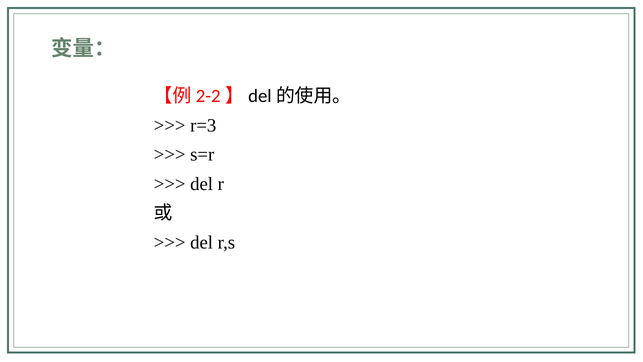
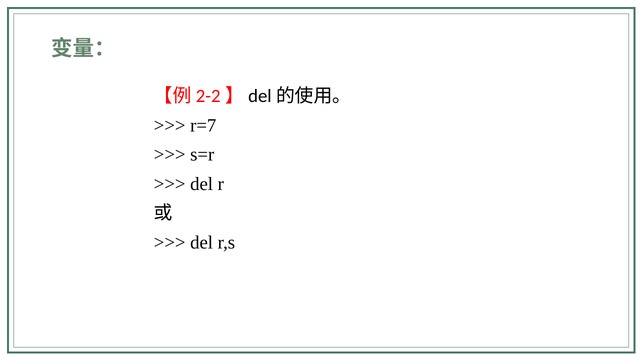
r=3: r=3 -> r=7 (203, 125)
